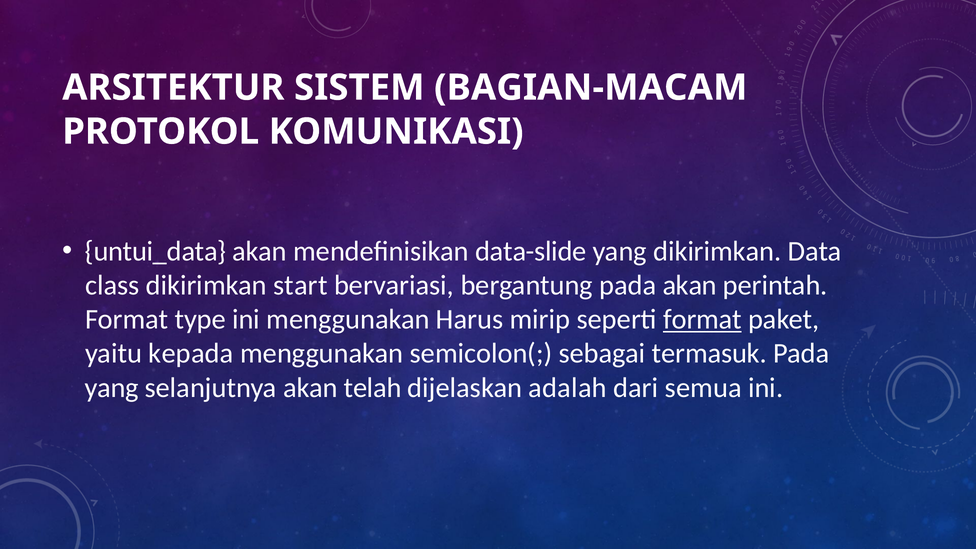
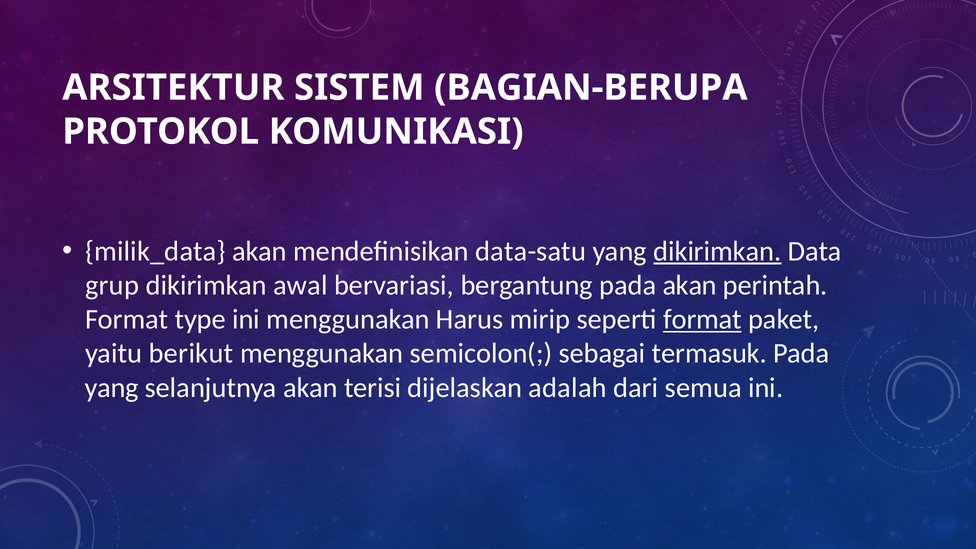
BAGIAN-MACAM: BAGIAN-MACAM -> BAGIAN-BERUPA (591, 88)
untui_data: untui_data -> milik_data (155, 251)
data-slide: data-slide -> data-satu (531, 251)
dikirimkan underline: none -> present (717, 251)
class: class -> grup (112, 285)
start: start -> awal (300, 285)
kepada: kepada -> berikut (191, 354)
telah: telah -> terisi (373, 388)
